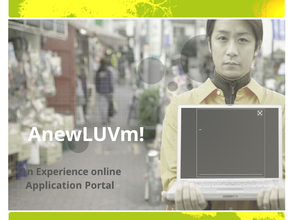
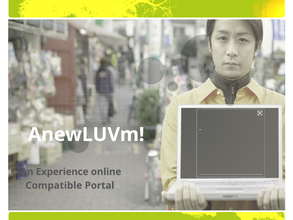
Application: Application -> Compatible (54, 185)
